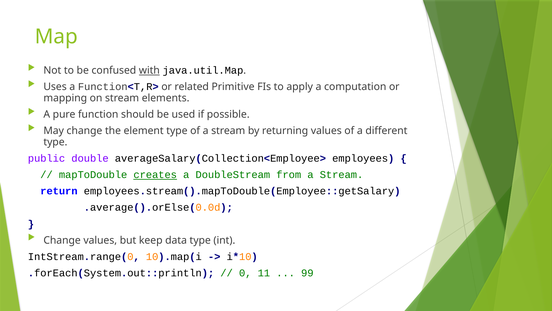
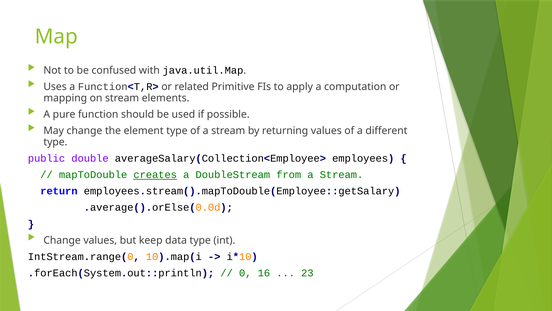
with underline: present -> none (149, 70)
11: 11 -> 16 (264, 273)
99: 99 -> 23 (307, 273)
